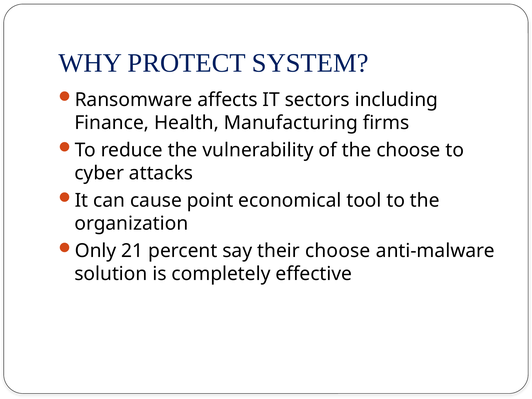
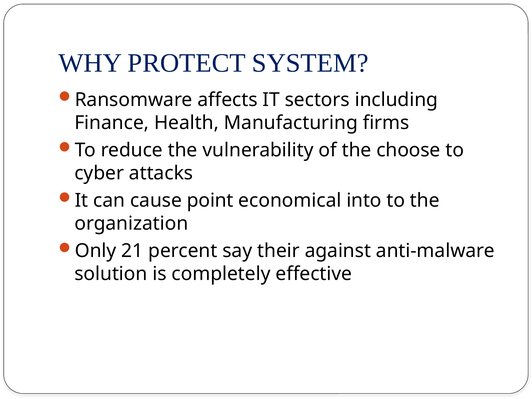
tool: tool -> into (364, 200)
their choose: choose -> against (338, 251)
